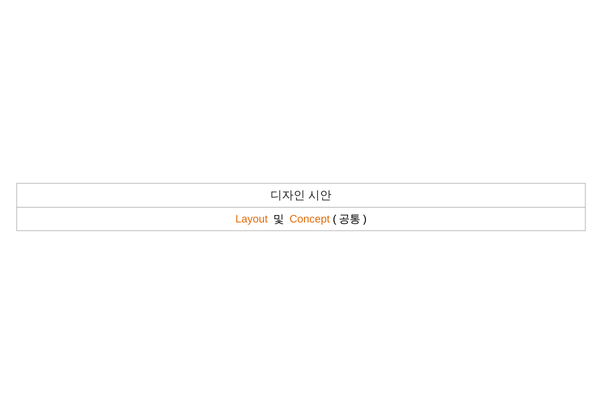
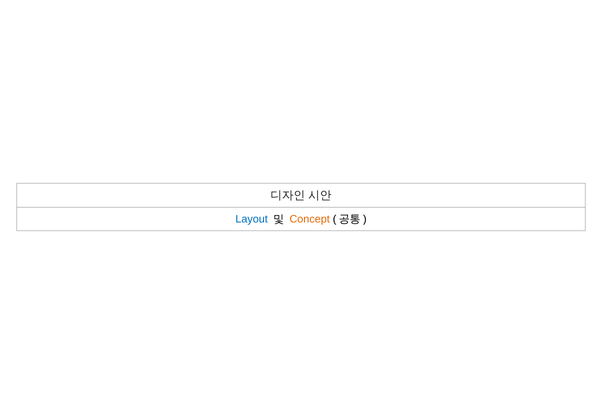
Layout colour: orange -> blue (252, 219)
